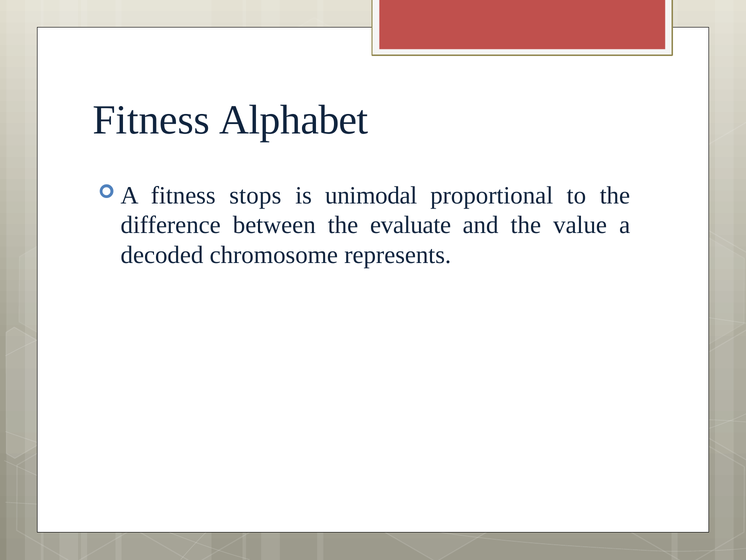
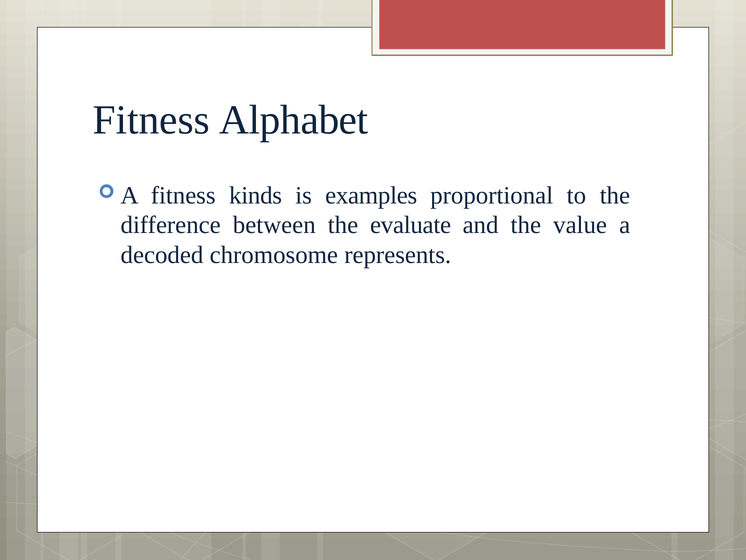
stops: stops -> kinds (256, 195)
unimodal: unimodal -> examples (371, 195)
